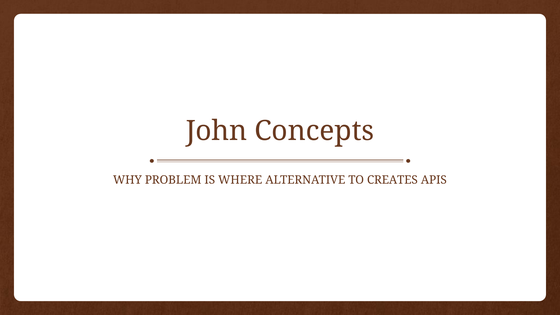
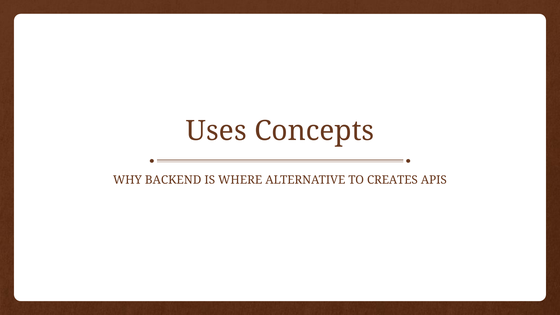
John: John -> Uses (216, 131)
PROBLEM: PROBLEM -> BACKEND (173, 180)
